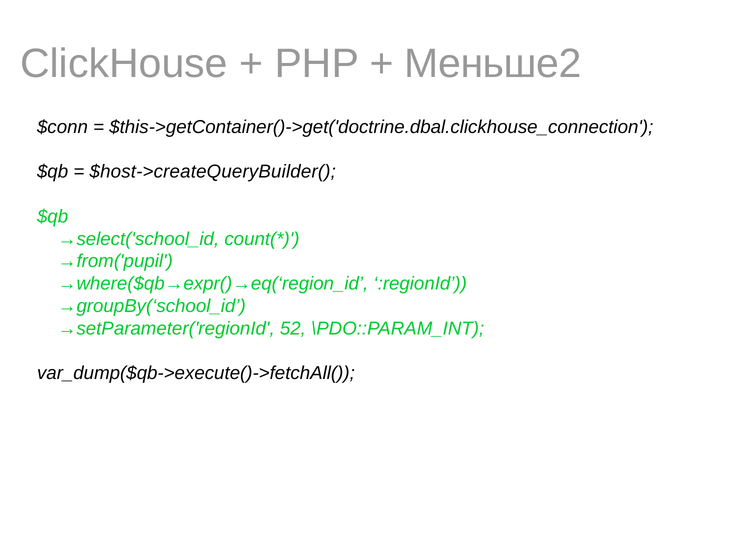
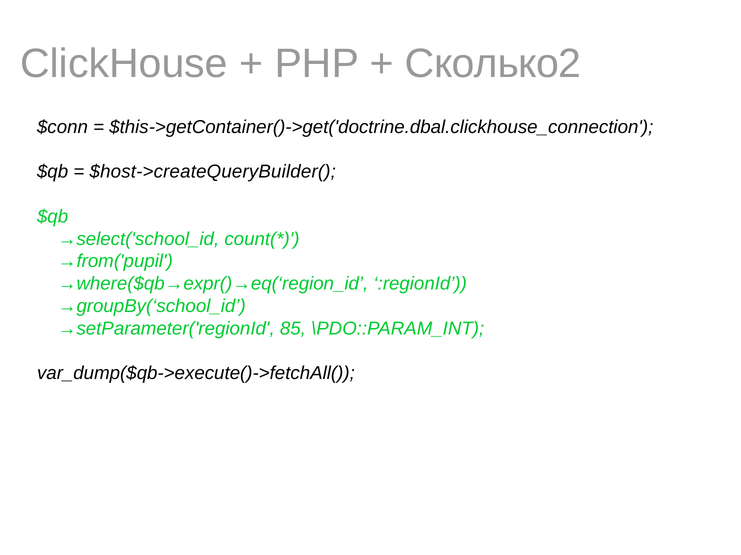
Меньше2: Меньше2 -> Сколько2 (493, 64)
52: 52 -> 85 (293, 329)
